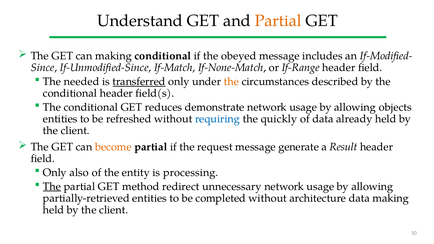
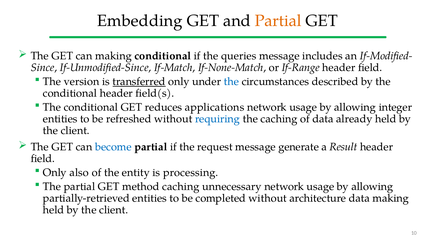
Understand: Understand -> Embedding (140, 21)
obeyed: obeyed -> queries (239, 56)
needed: needed -> version (82, 82)
the colour: orange -> blue (231, 82)
demonstrate: demonstrate -> applications (215, 107)
objects: objects -> integer (395, 107)
the quickly: quickly -> caching (279, 119)
become colour: orange -> blue (113, 147)
The underline: present -> none (52, 187)
method redirect: redirect -> caching (181, 187)
